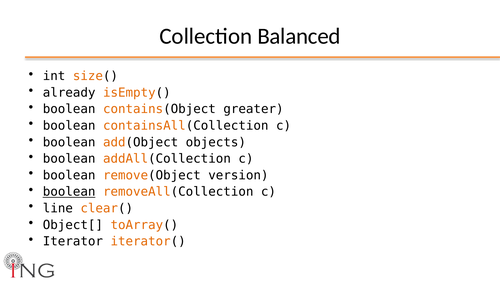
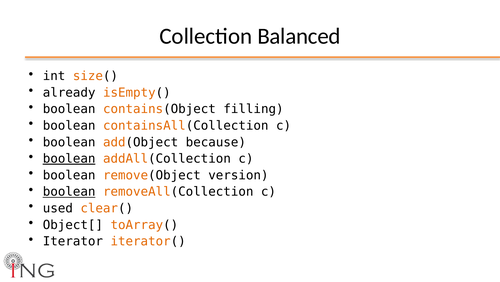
greater: greater -> filling (253, 109)
objects: objects -> because (216, 142)
boolean underline: none -> present (69, 158)
line: line -> used (58, 208)
